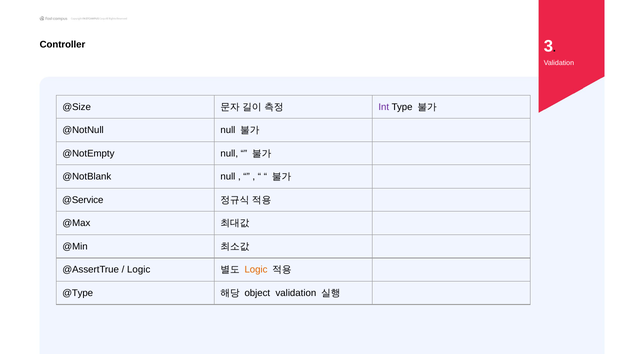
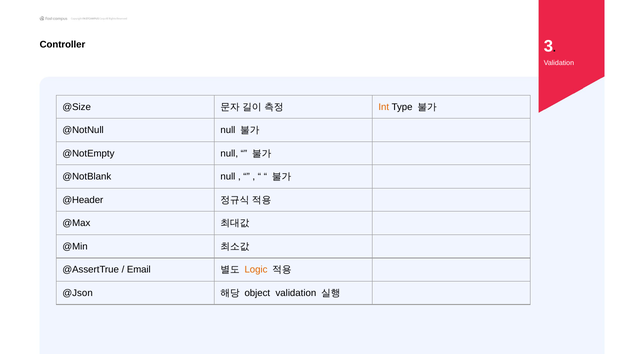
Int colour: purple -> orange (384, 107)
@Service: @Service -> @Header (83, 200)
Logic: Logic -> Email (139, 270)
@Type: @Type -> @Json (78, 293)
